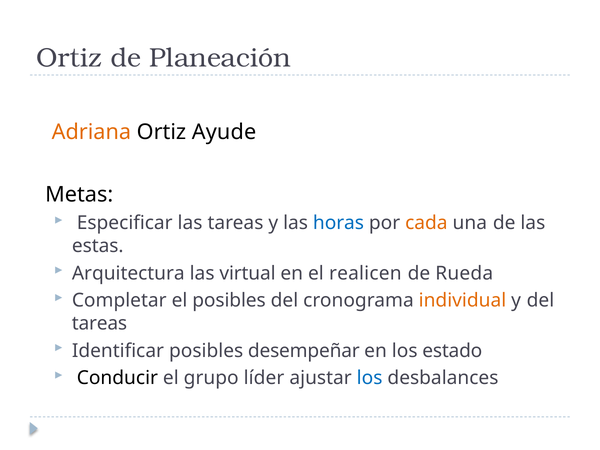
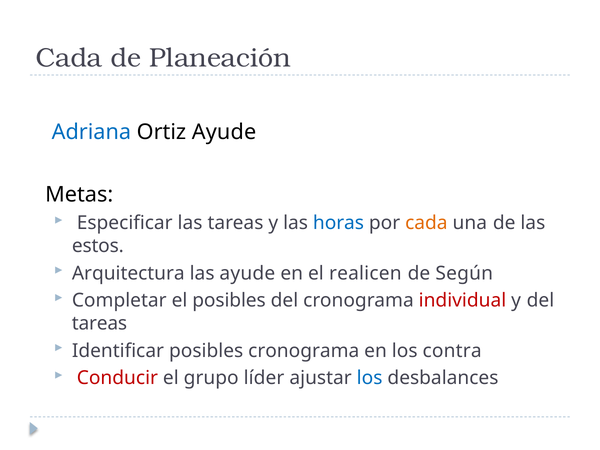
Ortiz: Ortiz -> Cada (69, 58)
Adriana colour: orange -> blue (91, 132)
estas: estas -> estos (98, 246)
las virtual: virtual -> ayude (247, 273)
Rueda: Rueda -> Según (464, 273)
individual colour: orange -> red (462, 300)
posibles desempeñar: desempeñar -> cronograma (304, 351)
estado: estado -> contra (452, 351)
Conducir colour: black -> red (117, 378)
